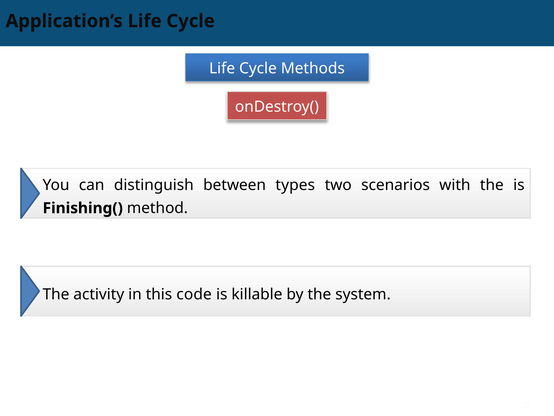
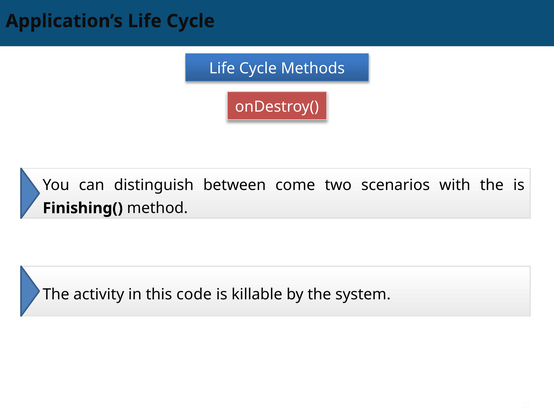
types: types -> come (295, 185)
